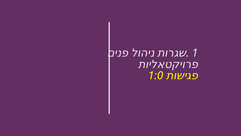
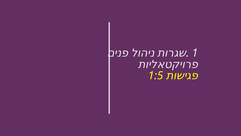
1:0: 1:0 -> 1:5 (156, 75)
